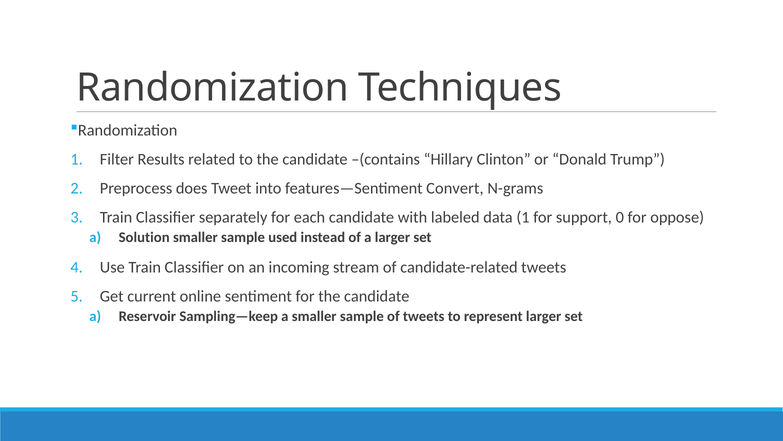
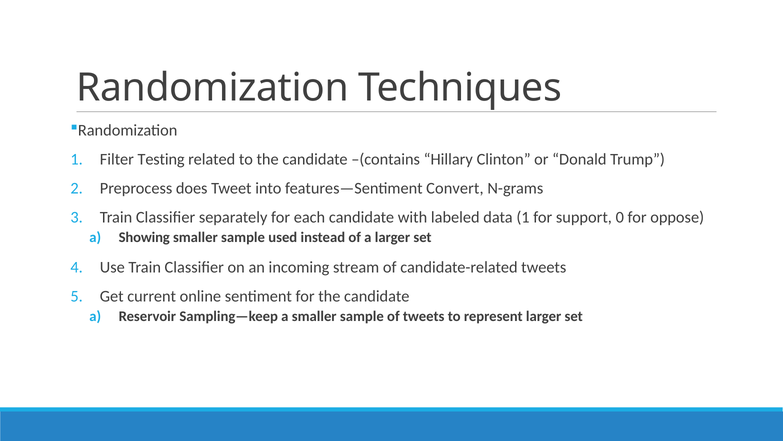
Results: Results -> Testing (161, 159)
Solution: Solution -> Showing (144, 237)
